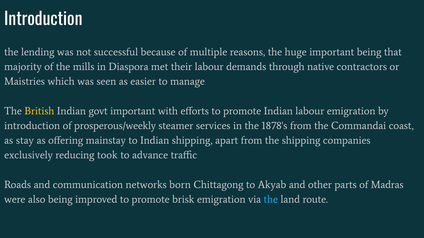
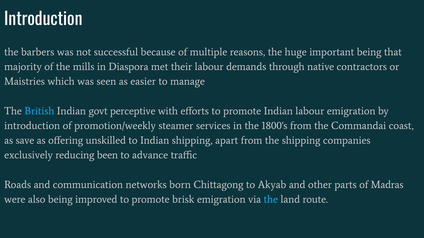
lending: lending -> barbers (38, 52)
British colour: yellow -> light blue (39, 111)
govt important: important -> perceptive (133, 111)
prosperous/weekly: prosperous/weekly -> promotion/weekly (115, 126)
1878's: 1878's -> 1800's (274, 126)
stay: stay -> save (25, 141)
mainstay: mainstay -> unskilled (106, 141)
took: took -> been (107, 155)
